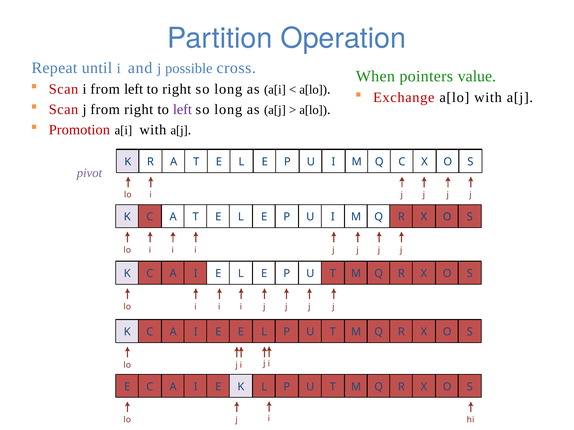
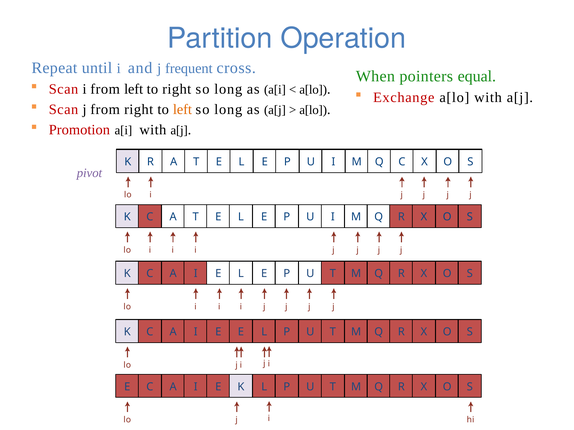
possible: possible -> frequent (189, 68)
value: value -> equal (477, 76)
left colour: purple -> orange (182, 110)
